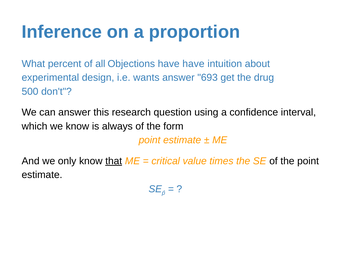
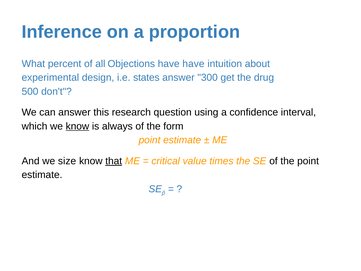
wants: wants -> states (146, 78)
693: 693 -> 300 (208, 78)
know underline: none -> present (77, 126)
only: only -> size (67, 161)
